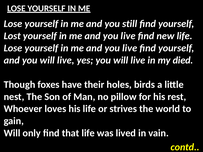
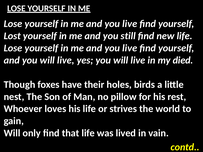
still: still -> live (130, 24)
live: live -> still (128, 36)
